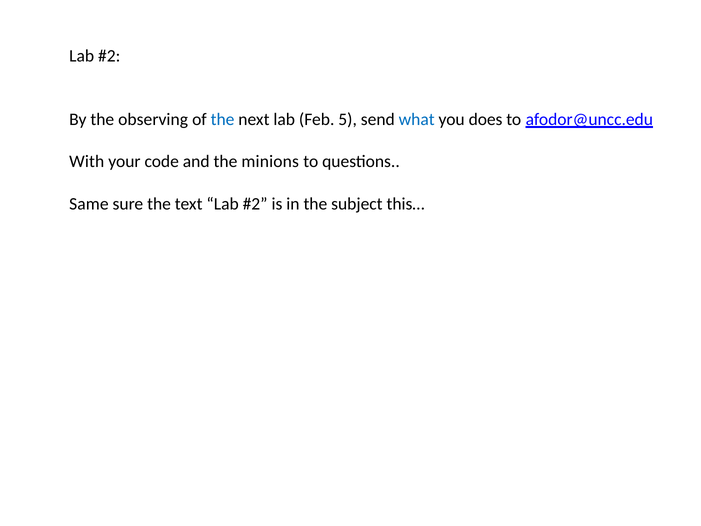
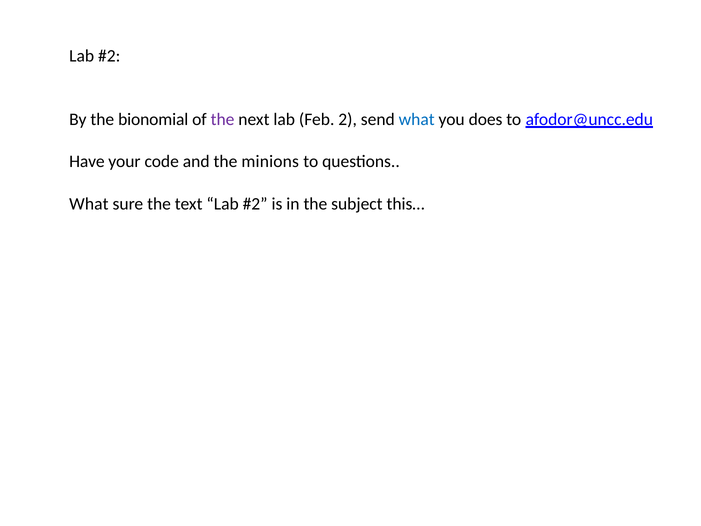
observing: observing -> bionomial (153, 119)
the colour: blue -> purple (223, 119)
5: 5 -> 2 (348, 119)
With: With -> Have (87, 162)
Same: Same -> What (89, 204)
